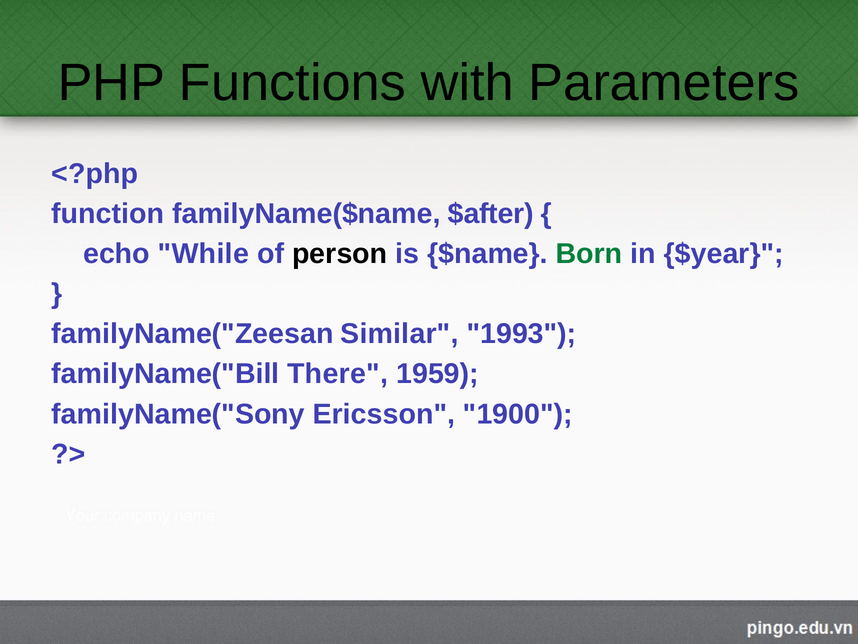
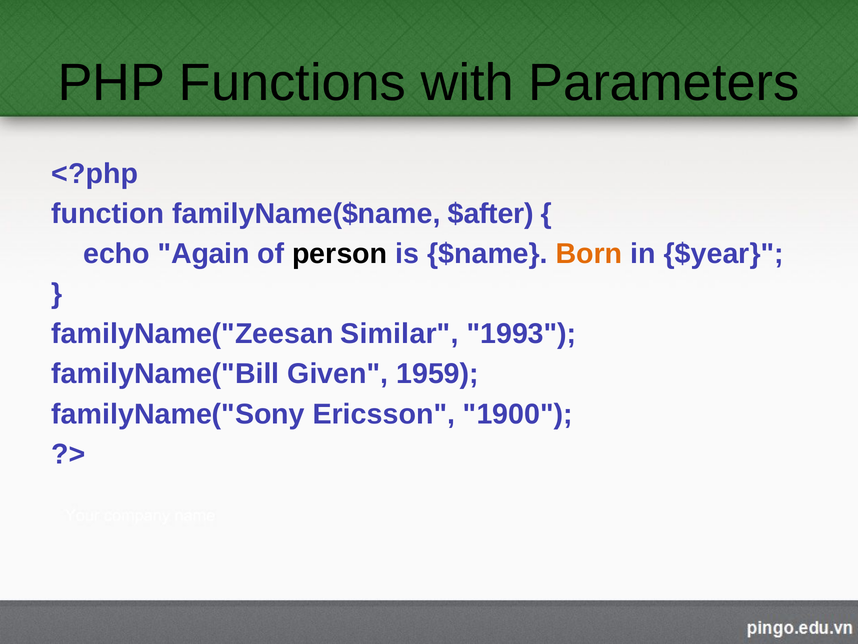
While: While -> Again (204, 254)
Born colour: green -> orange (589, 254)
There: There -> Given (338, 374)
